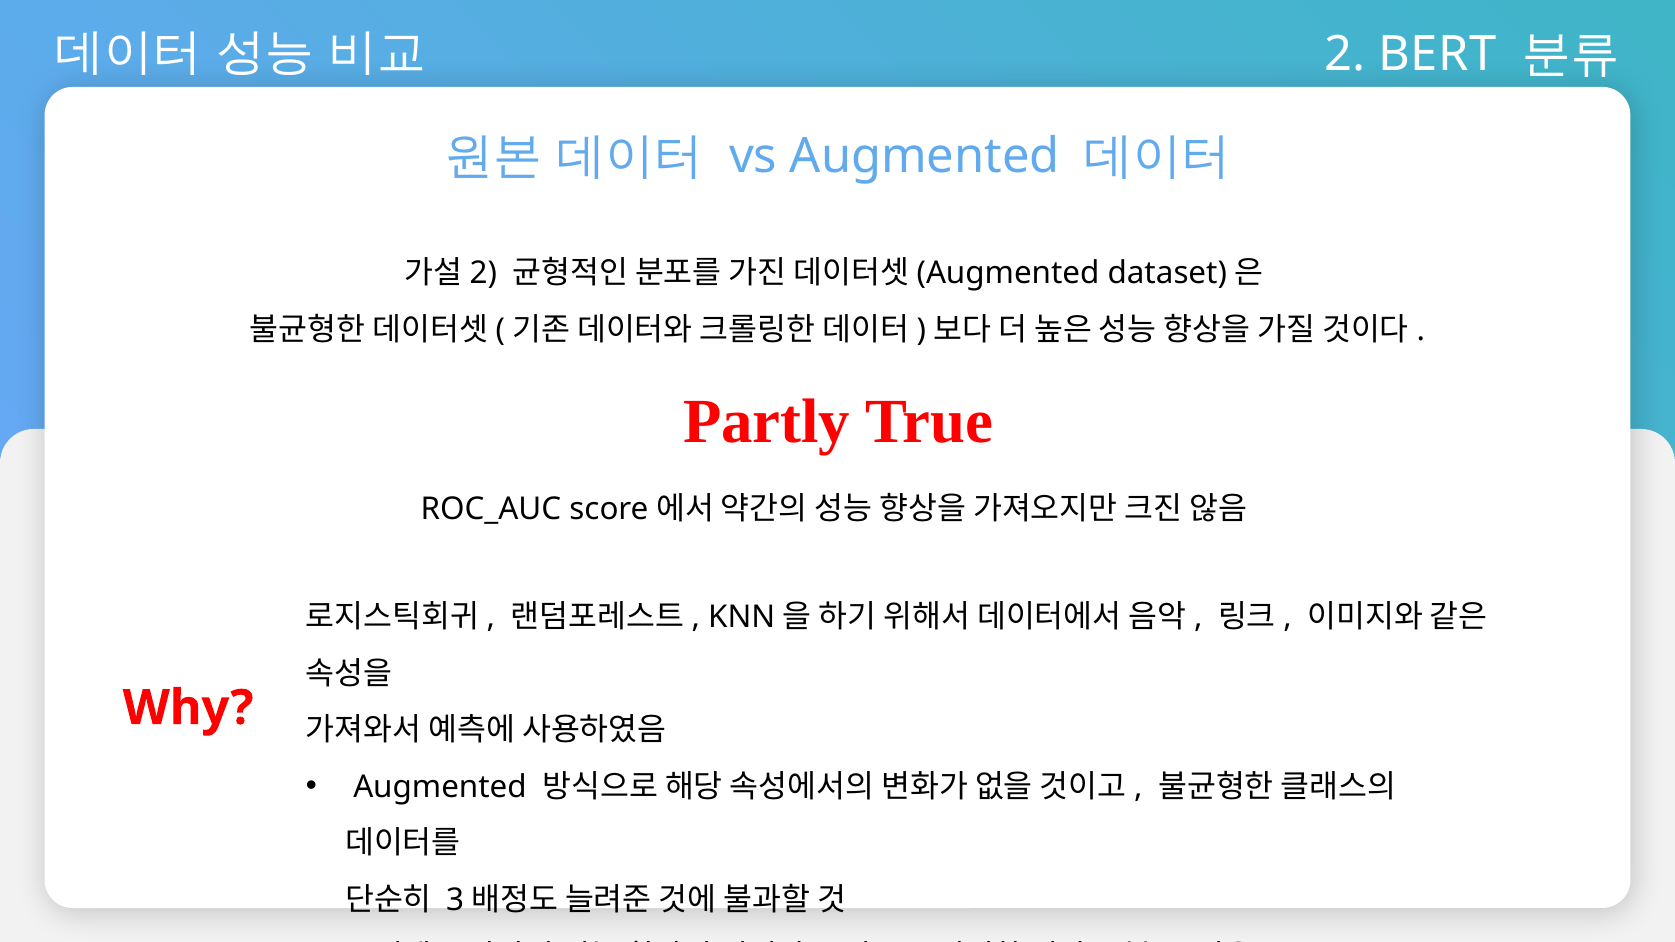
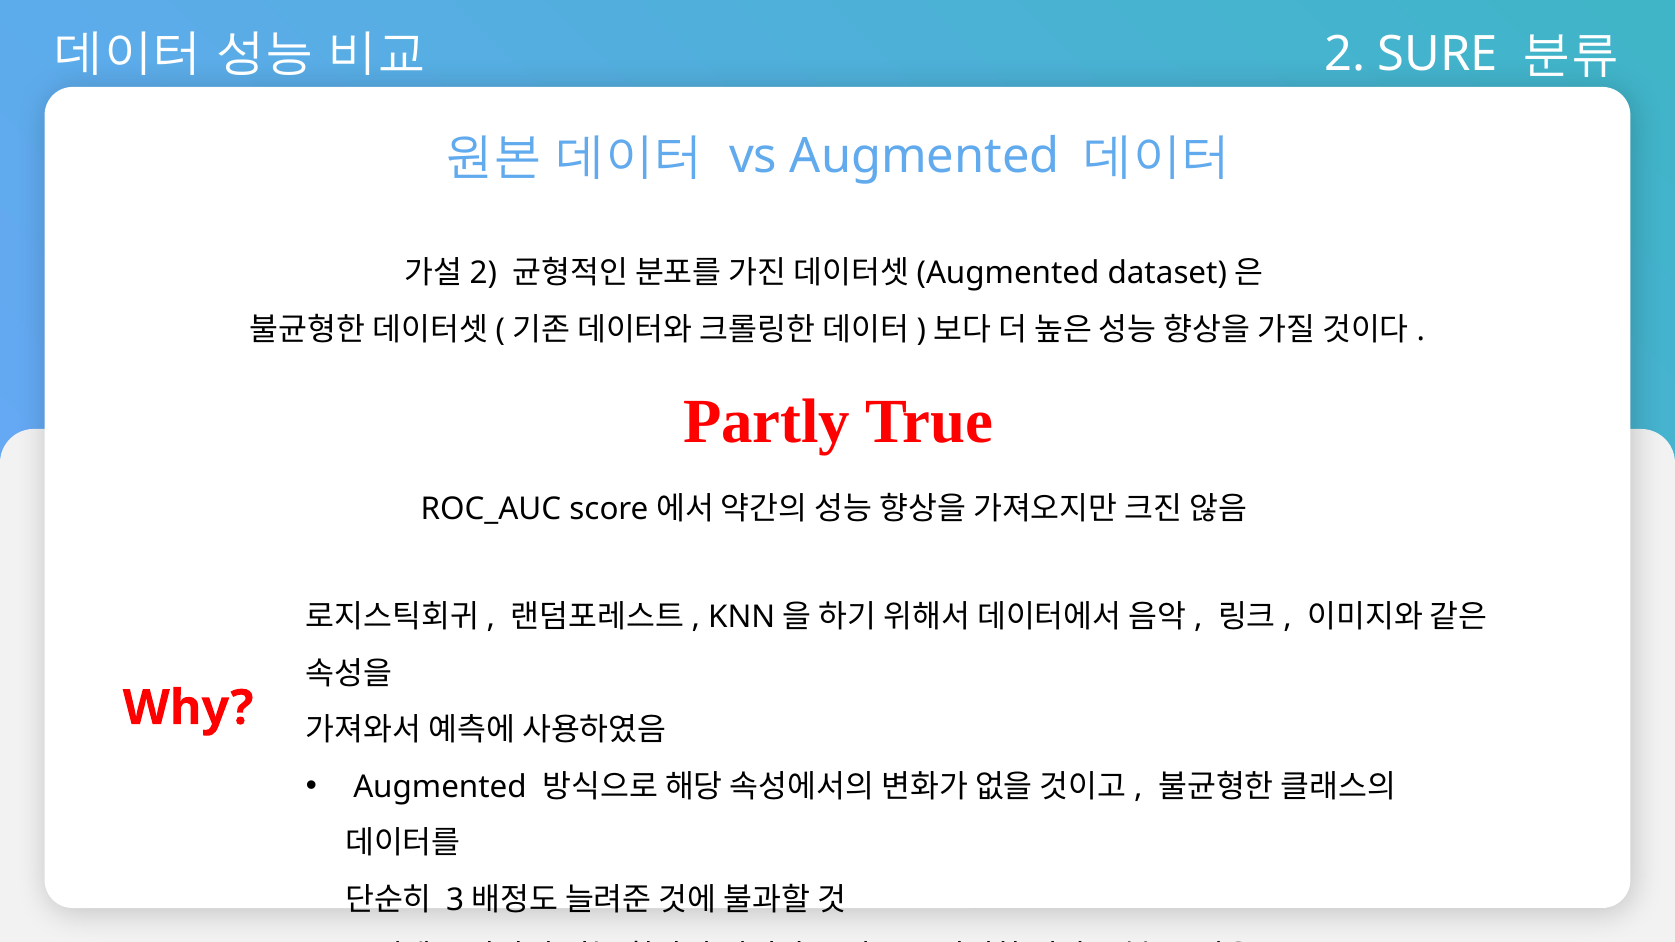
BERT: BERT -> SURE (1438, 54)
